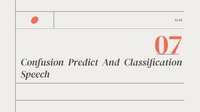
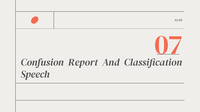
Predict: Predict -> Report (83, 63)
